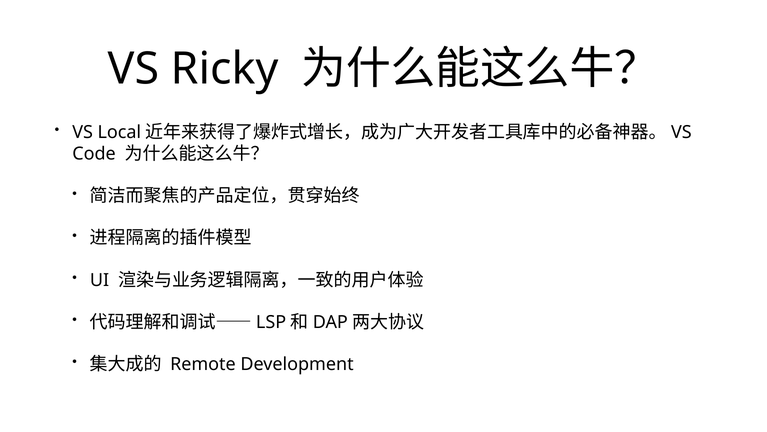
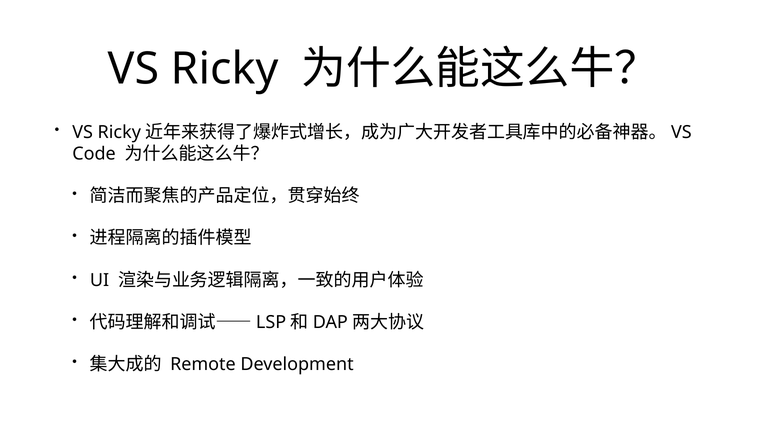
Local: Local -> Ricky (119, 132)
